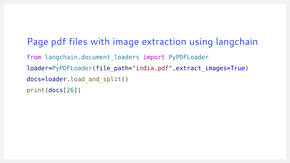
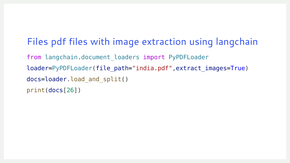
Page: Page -> Files (37, 42)
